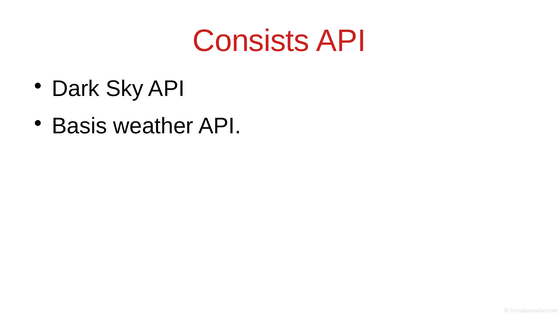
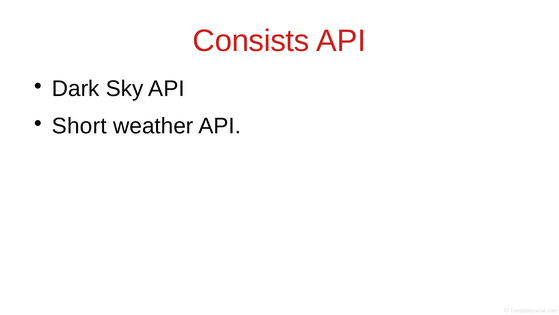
Basis: Basis -> Short (79, 126)
